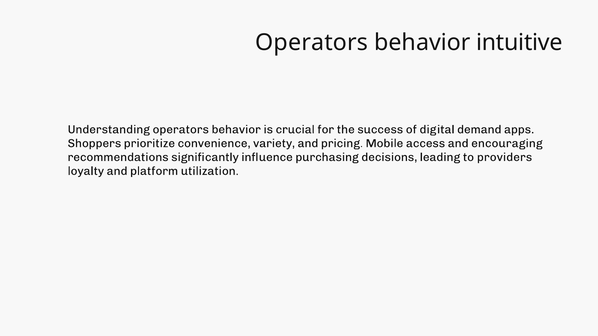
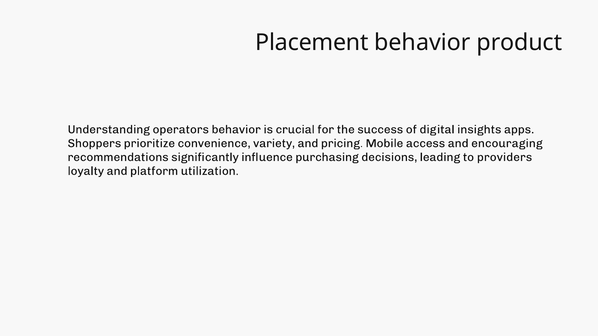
Operators: Operators -> Placement (312, 42)
intuitive: intuitive -> product (519, 42)
demand: demand -> insights (479, 130)
